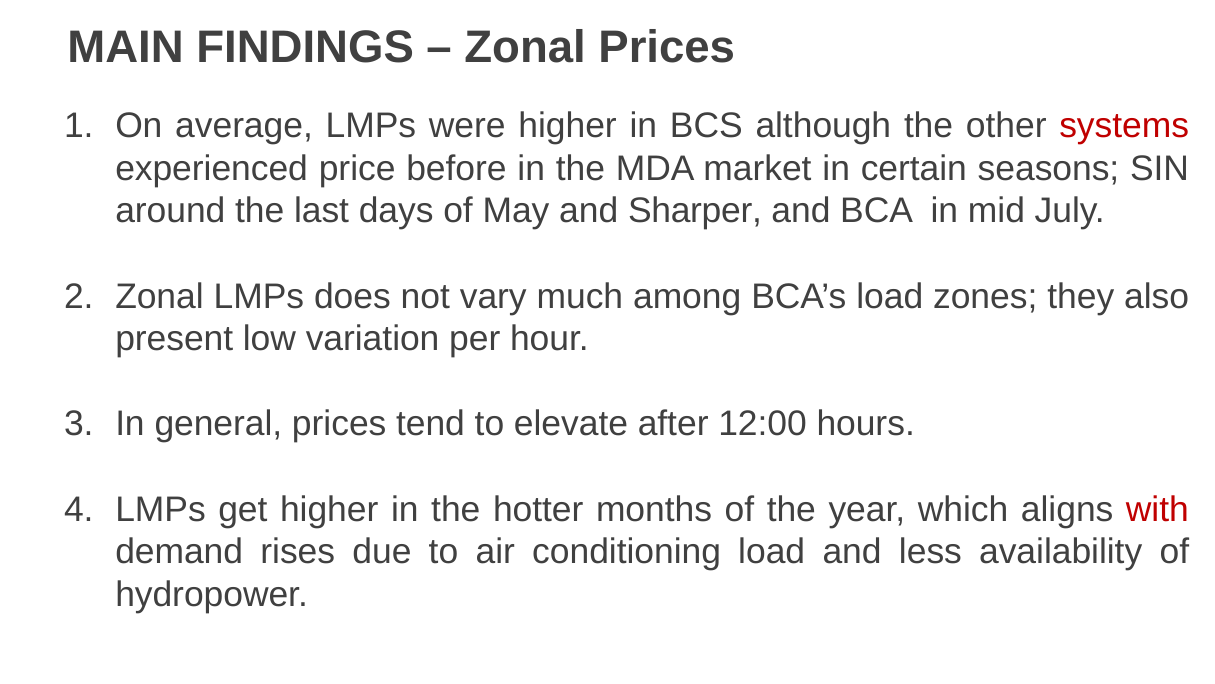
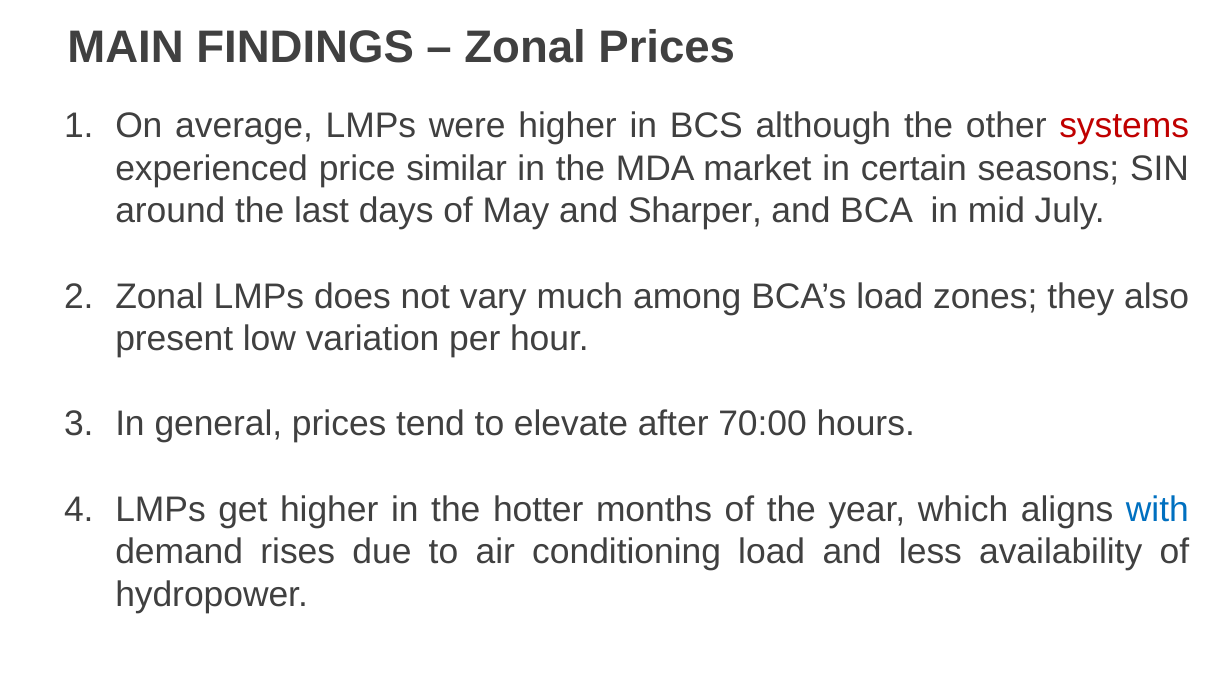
before: before -> similar (457, 169)
12:00: 12:00 -> 70:00 (763, 424)
with colour: red -> blue (1157, 509)
